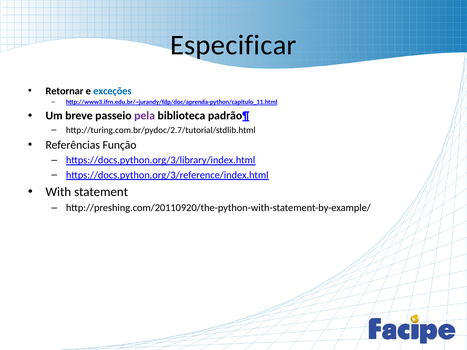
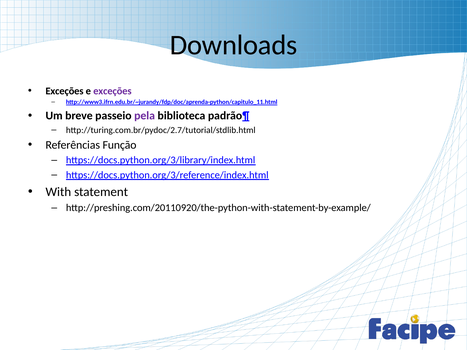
Especificar: Especificar -> Downloads (234, 45)
Retornar: Retornar -> Exceções (65, 91)
exceções colour: blue -> purple (112, 91)
